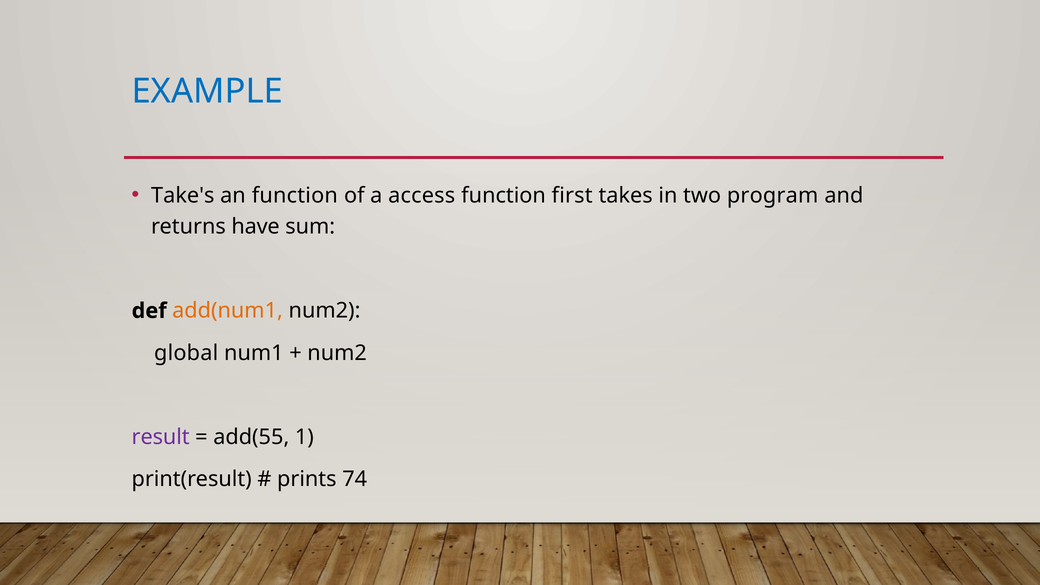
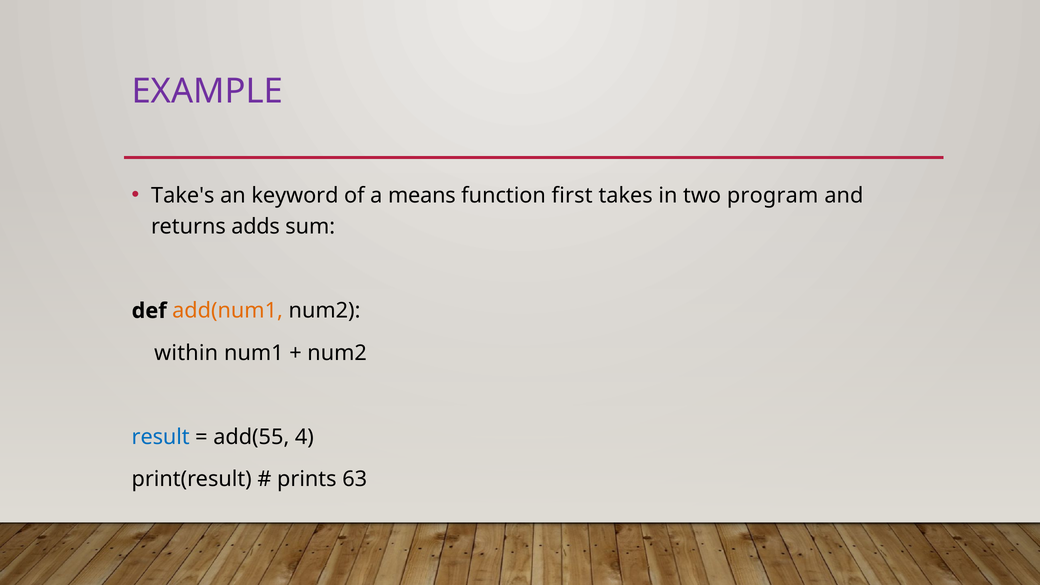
EXAMPLE colour: blue -> purple (207, 91)
an function: function -> keyword (295, 196)
access: access -> means (422, 196)
have: have -> adds (256, 227)
global: global -> within (186, 353)
result colour: purple -> blue (161, 437)
1: 1 -> 4 (304, 437)
74: 74 -> 63 (355, 479)
